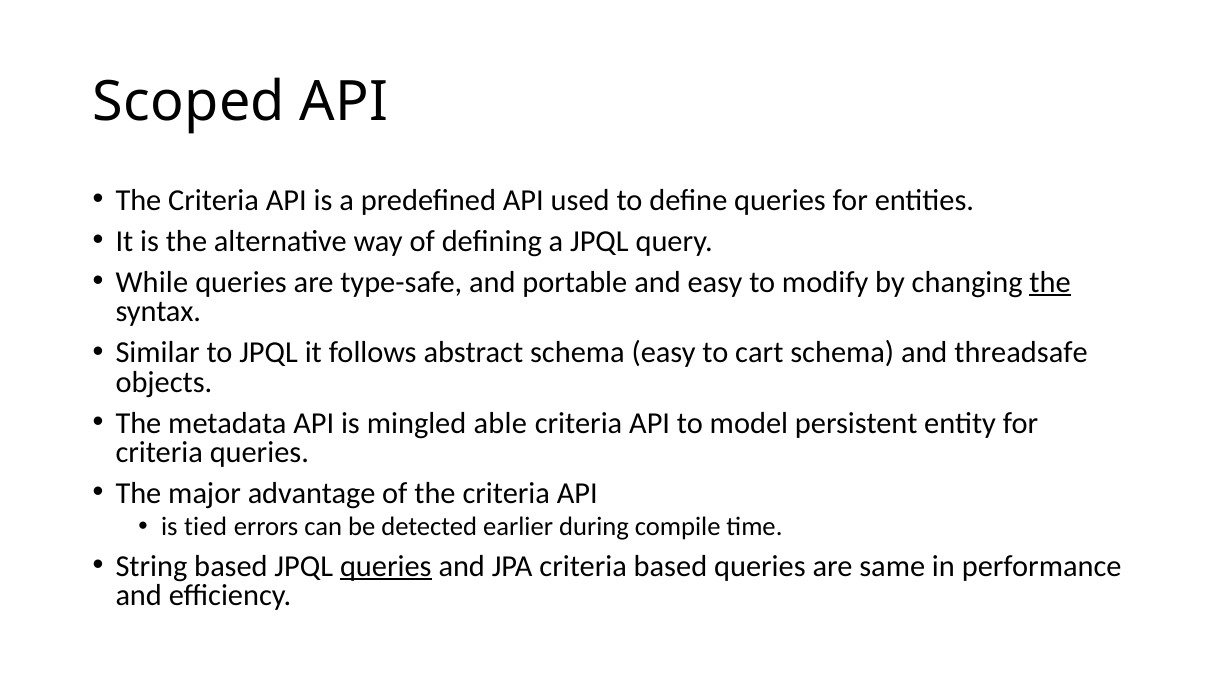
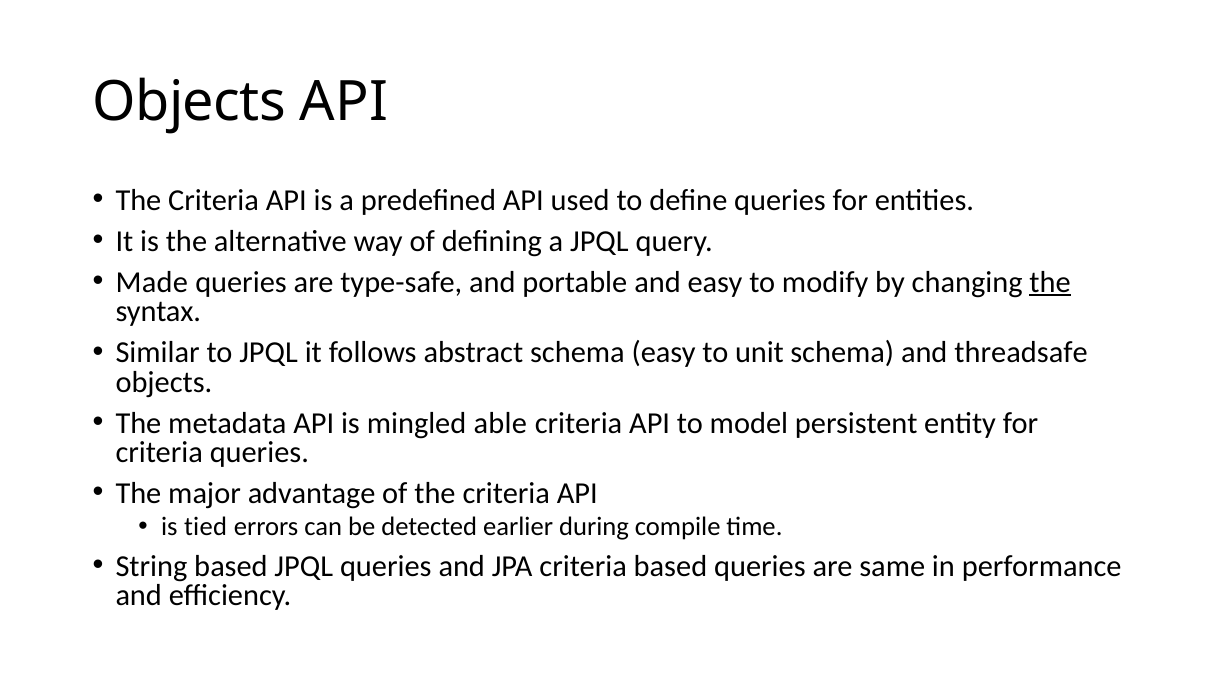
Scoped: Scoped -> Objects (189, 102)
While: While -> Made (152, 282)
cart: cart -> unit (759, 353)
queries underline: present -> none (386, 566)
